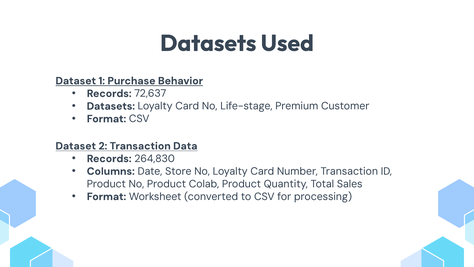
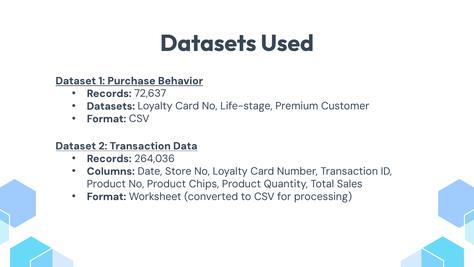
264,830: 264,830 -> 264,036 (155, 158)
Colab: Colab -> Chips (204, 184)
